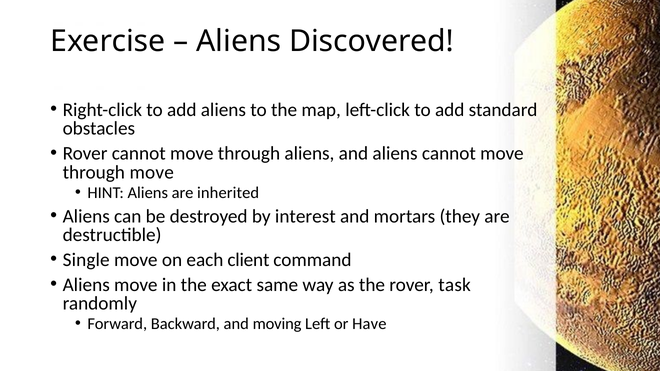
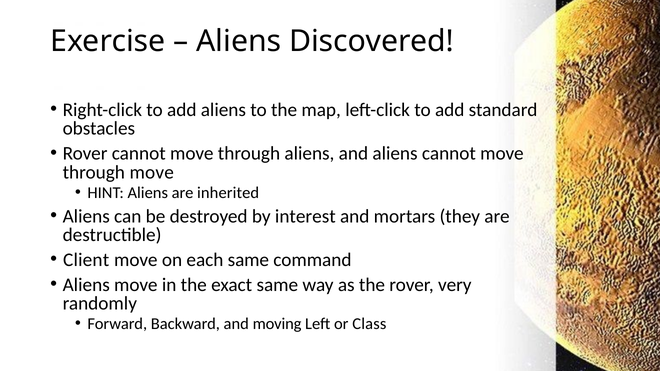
Single: Single -> Client (86, 260)
each client: client -> same (248, 260)
task: task -> very (455, 285)
Have: Have -> Class (369, 324)
